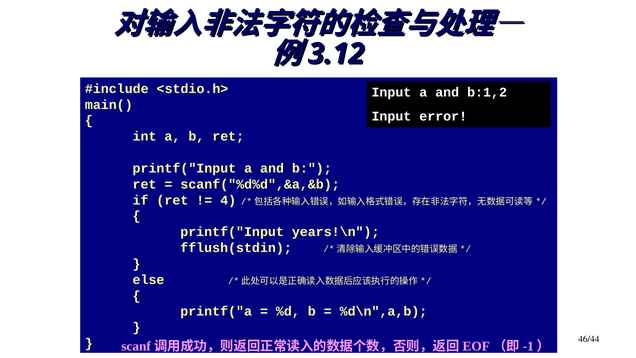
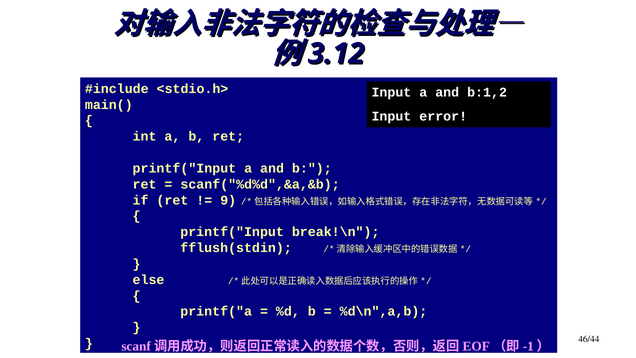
4: 4 -> 9 (228, 200)
years!\n: years!\n -> break!\n (336, 232)
